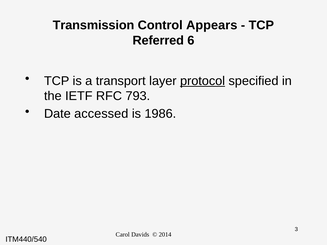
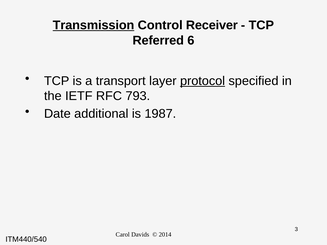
Transmission underline: none -> present (94, 25)
Appears: Appears -> Receiver (212, 25)
accessed: accessed -> additional (101, 114)
1986: 1986 -> 1987 (160, 114)
